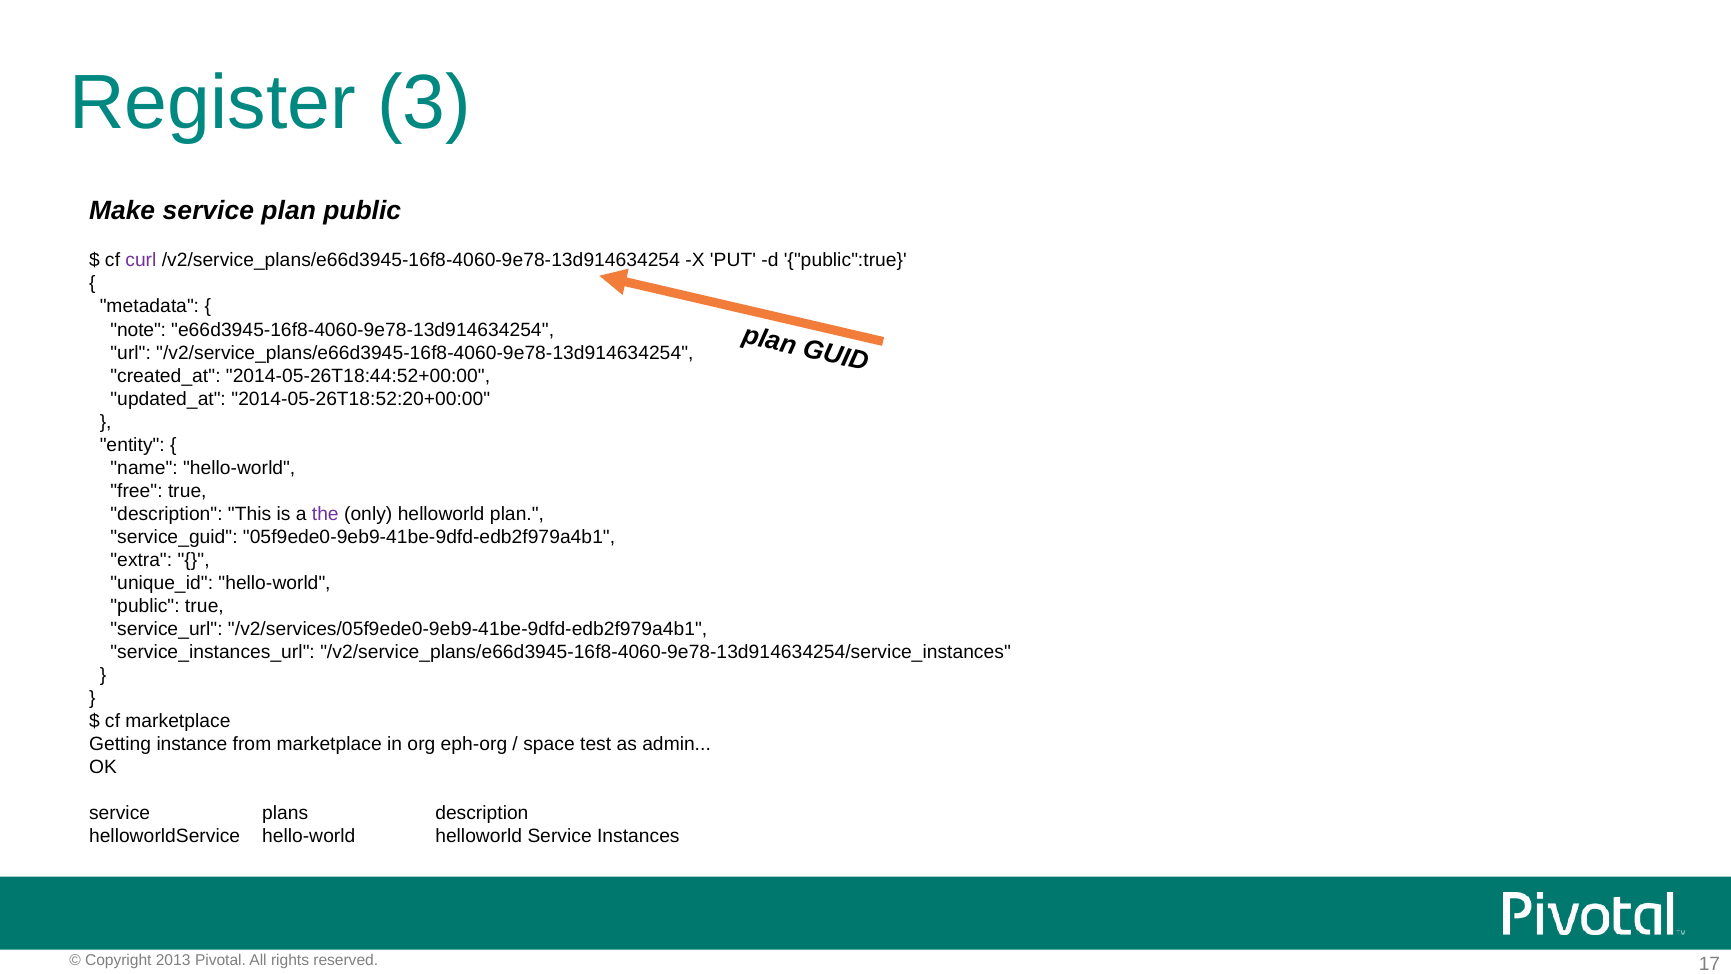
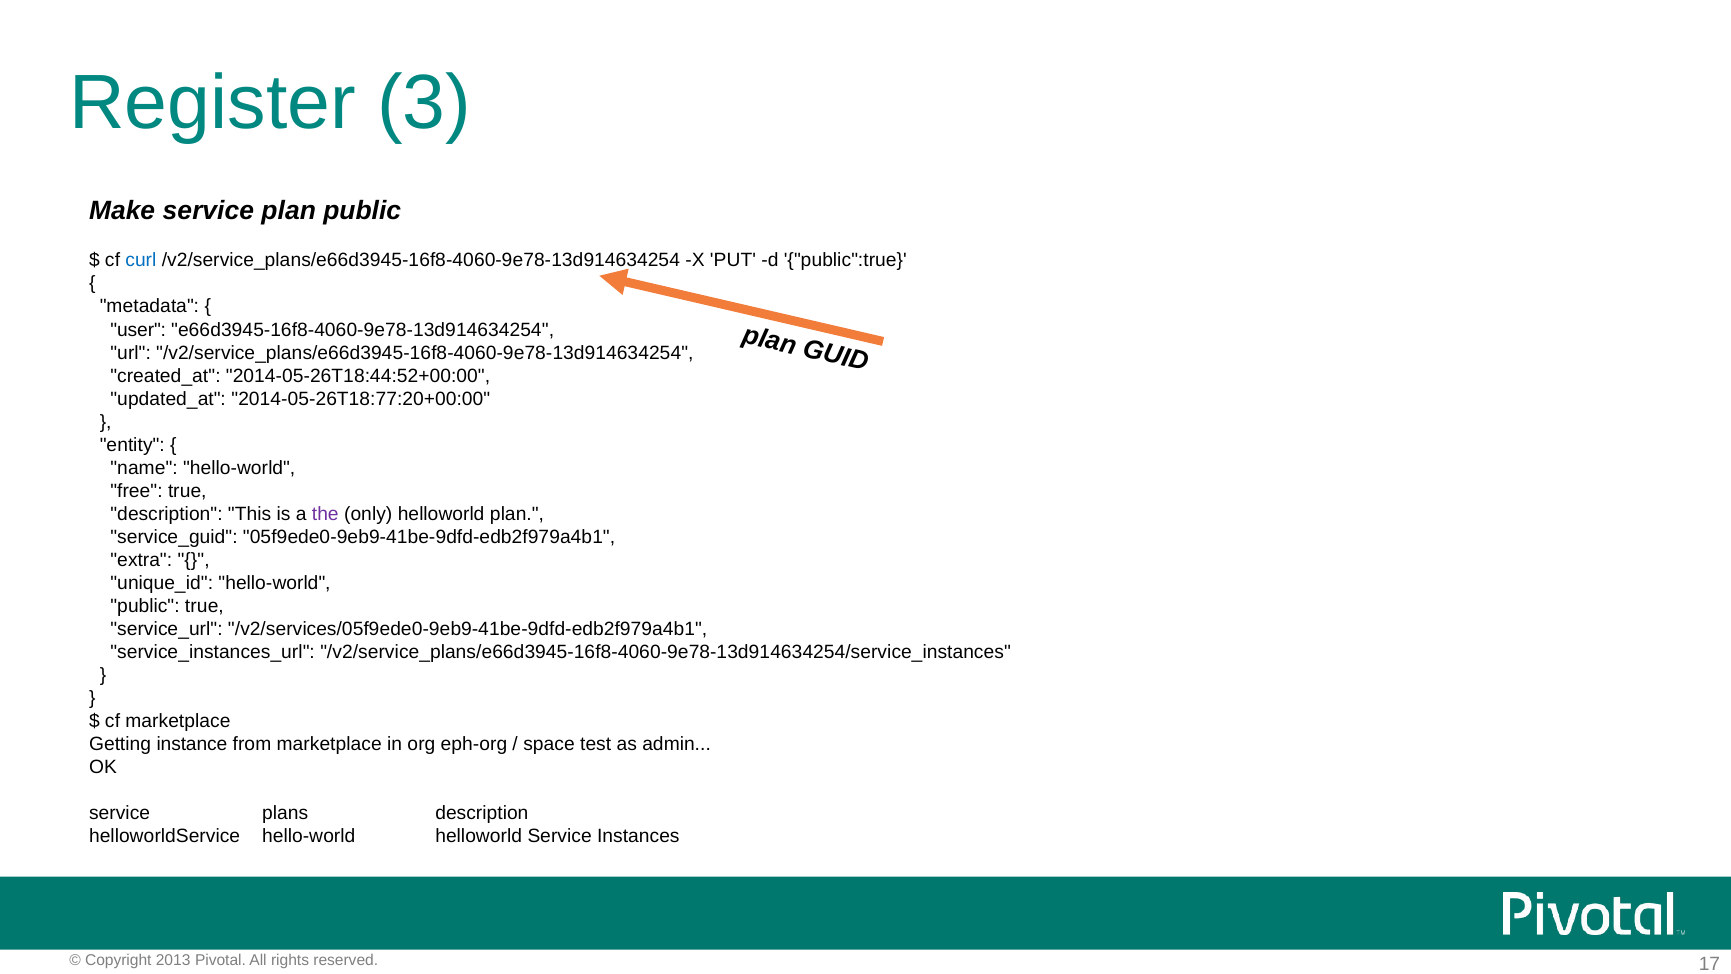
curl colour: purple -> blue (141, 260)
note: note -> user (138, 330)
2014-05-26T18:52:20+00:00: 2014-05-26T18:52:20+00:00 -> 2014-05-26T18:77:20+00:00 (361, 399)
